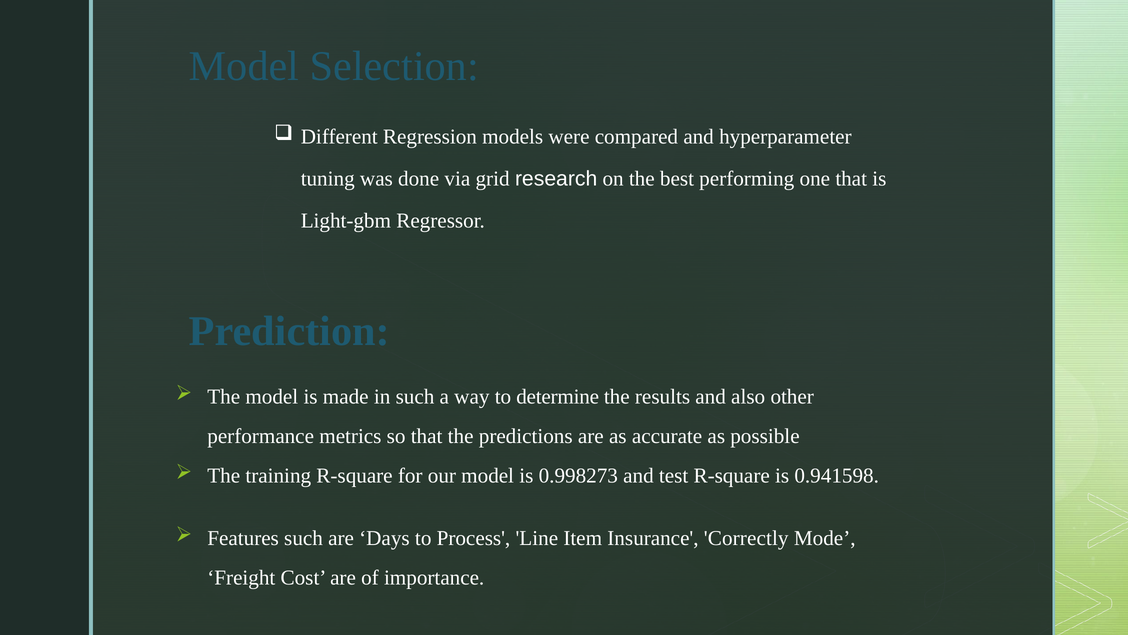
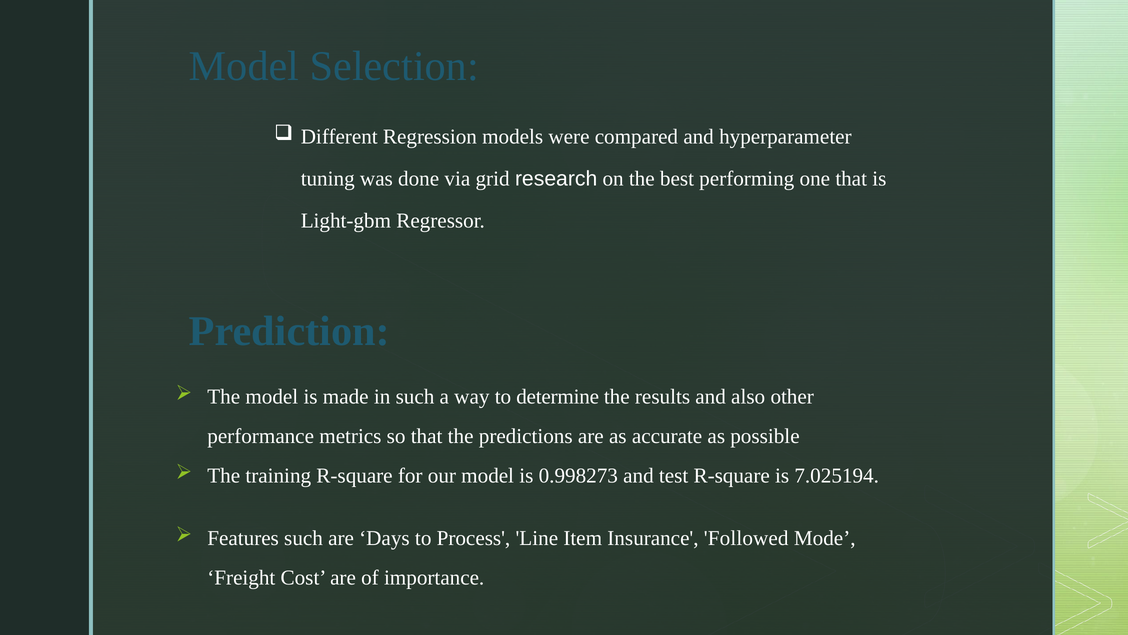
0.941598: 0.941598 -> 7.025194 (837, 475)
Correctly: Correctly -> Followed (746, 538)
